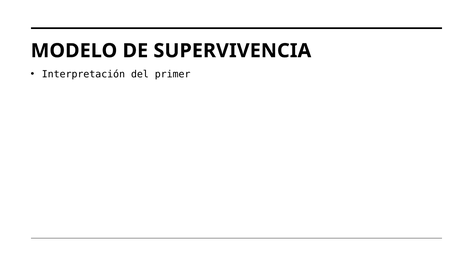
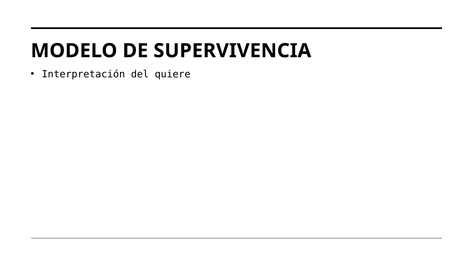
primer: primer -> quiere (173, 74)
